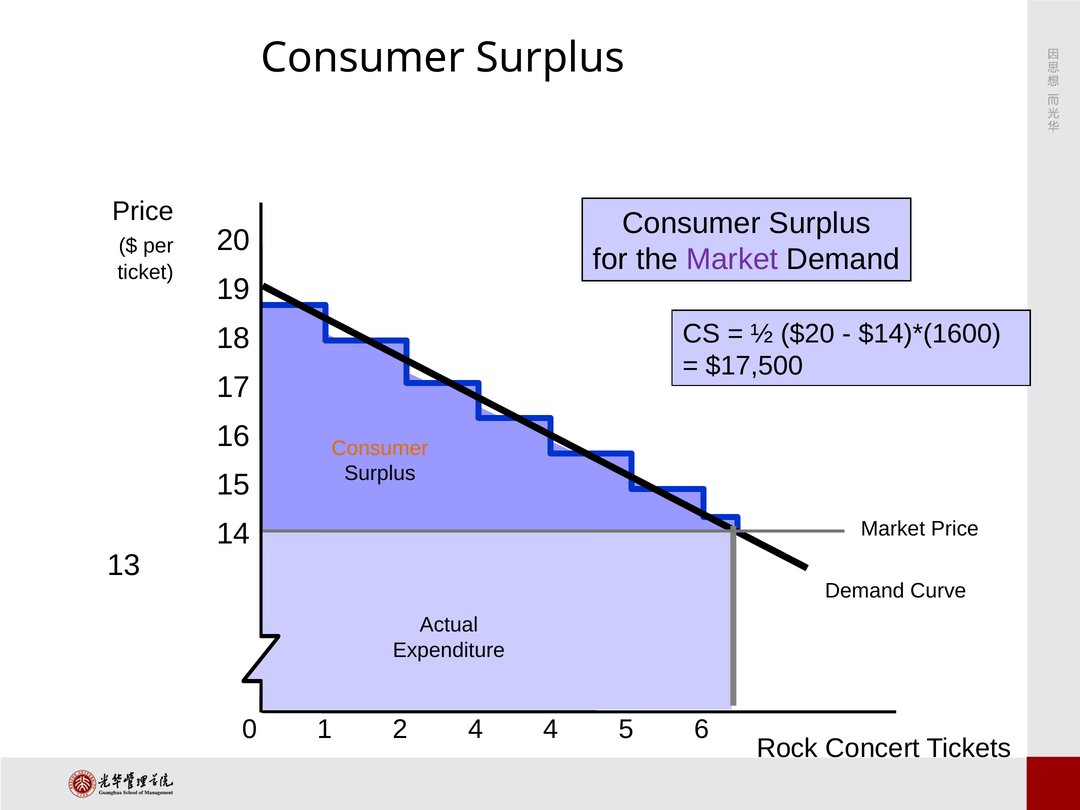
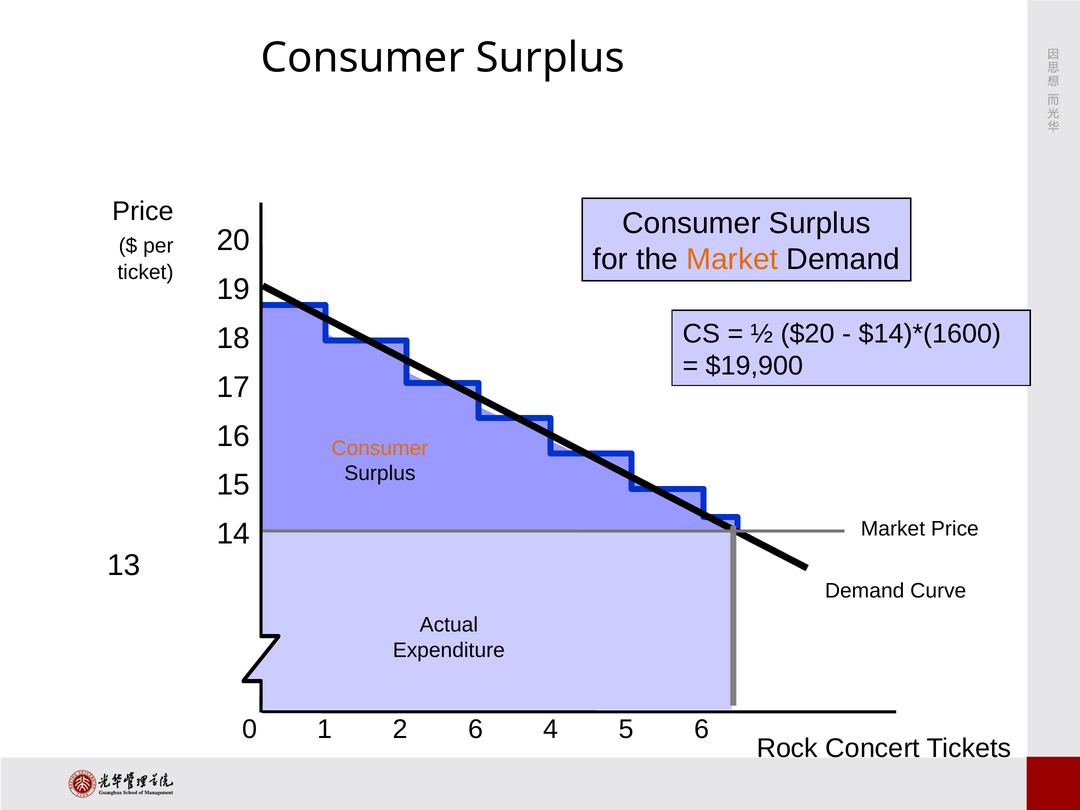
Market colour: purple -> orange (732, 259)
$17,500: $17,500 -> $19,900 (755, 366)
2 4: 4 -> 6 (476, 730)
